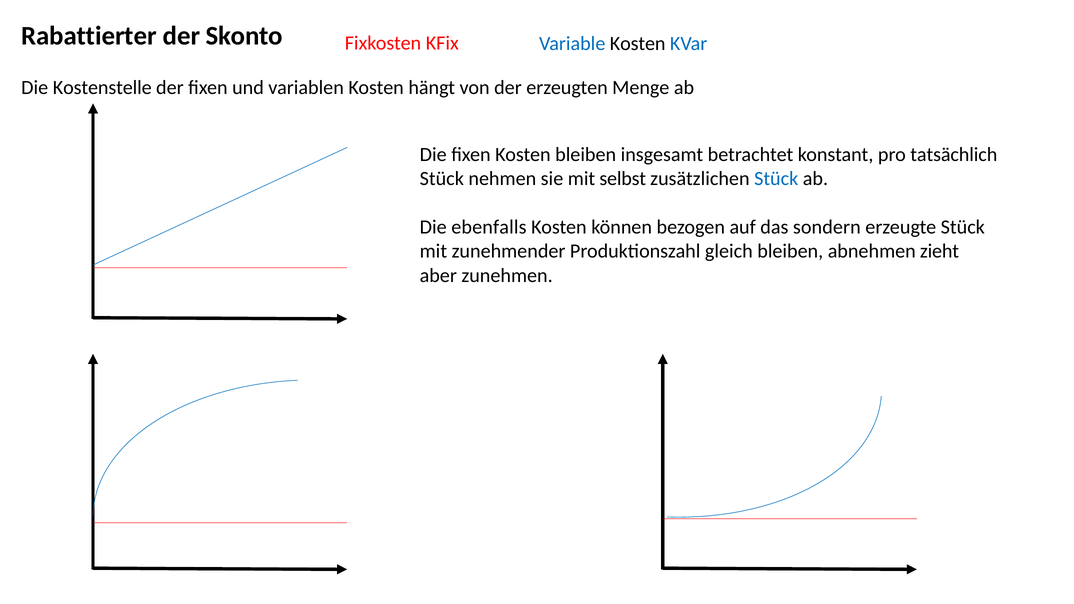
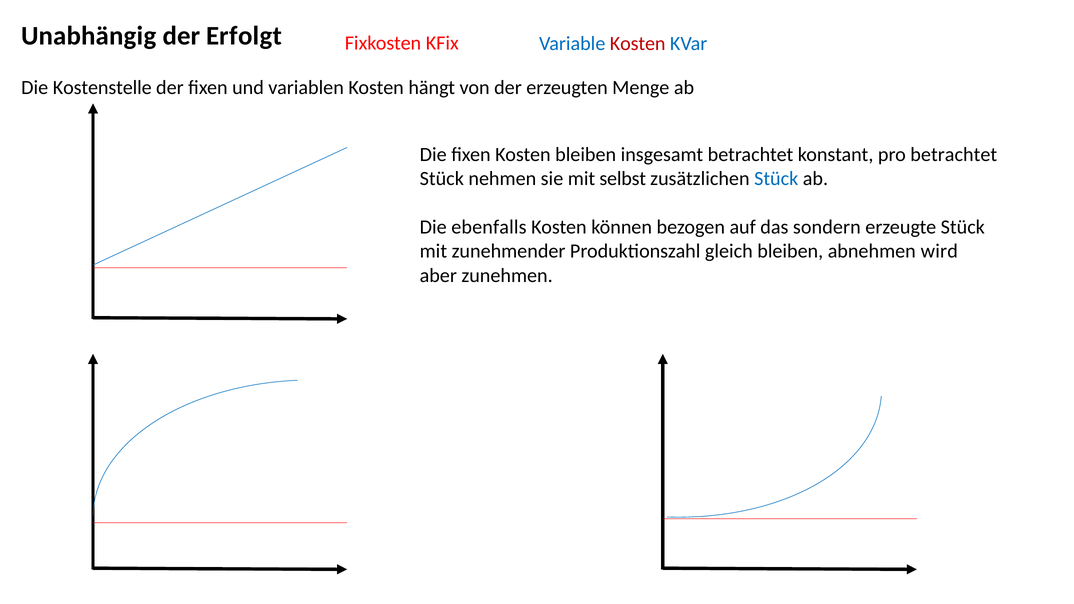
Rabattierter: Rabattierter -> Unabhängig (89, 36)
Skonto: Skonto -> Erfolgt (244, 36)
Kosten colour: black -> red (638, 44)
pro tatsächlich: tatsächlich -> betrachtet (954, 155)
zieht: zieht -> wird (939, 251)
